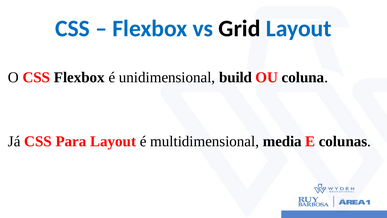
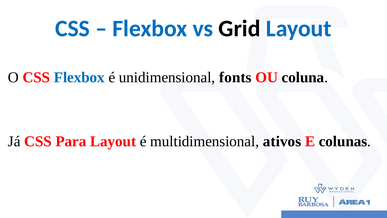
Flexbox colour: black -> blue (79, 77)
build: build -> fonts (235, 77)
media: media -> ativos (282, 141)
